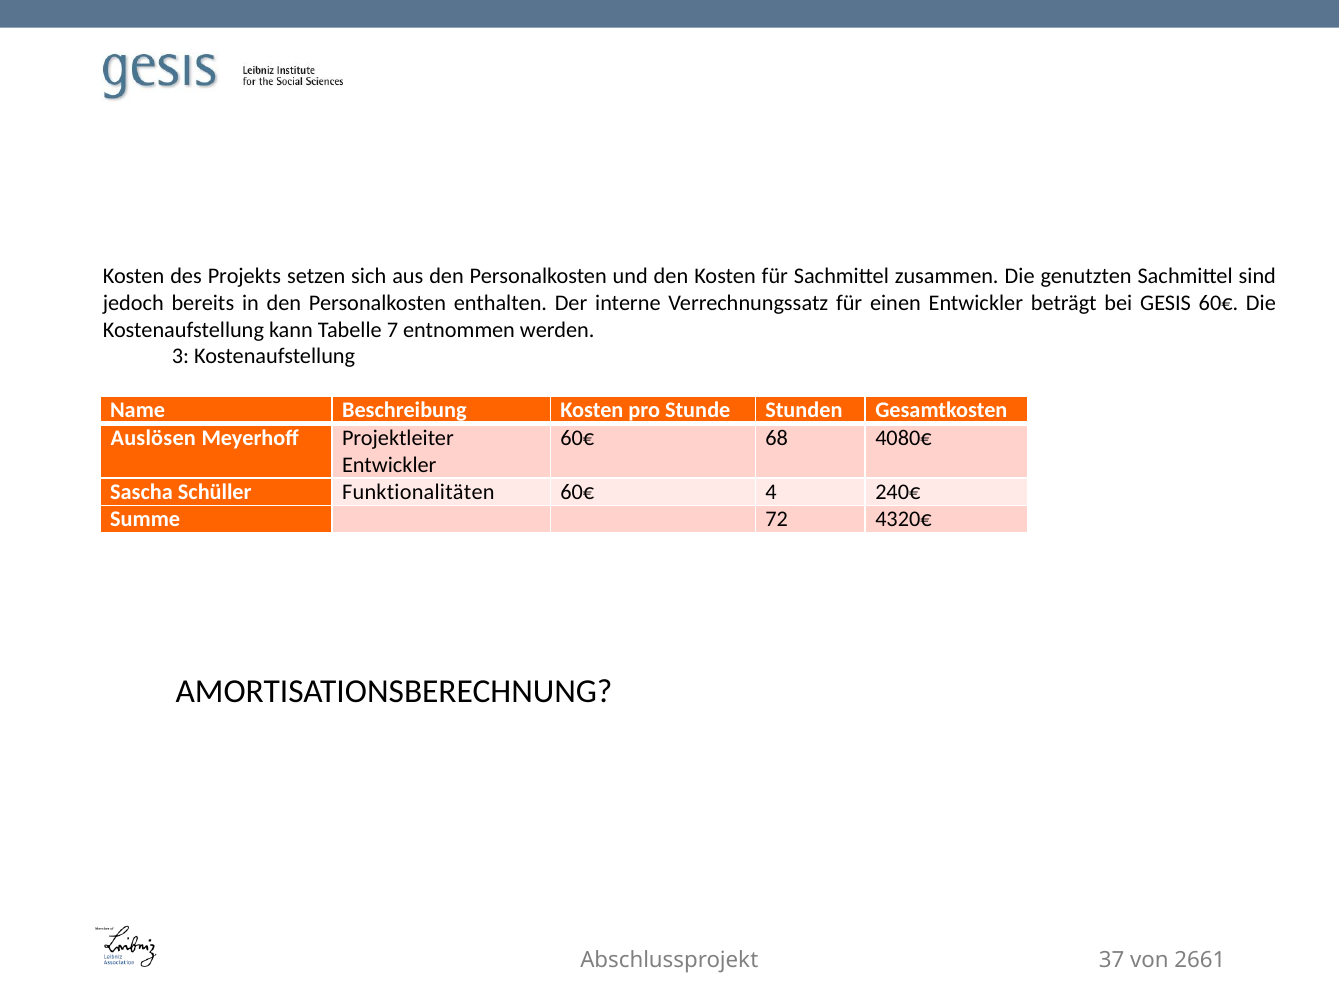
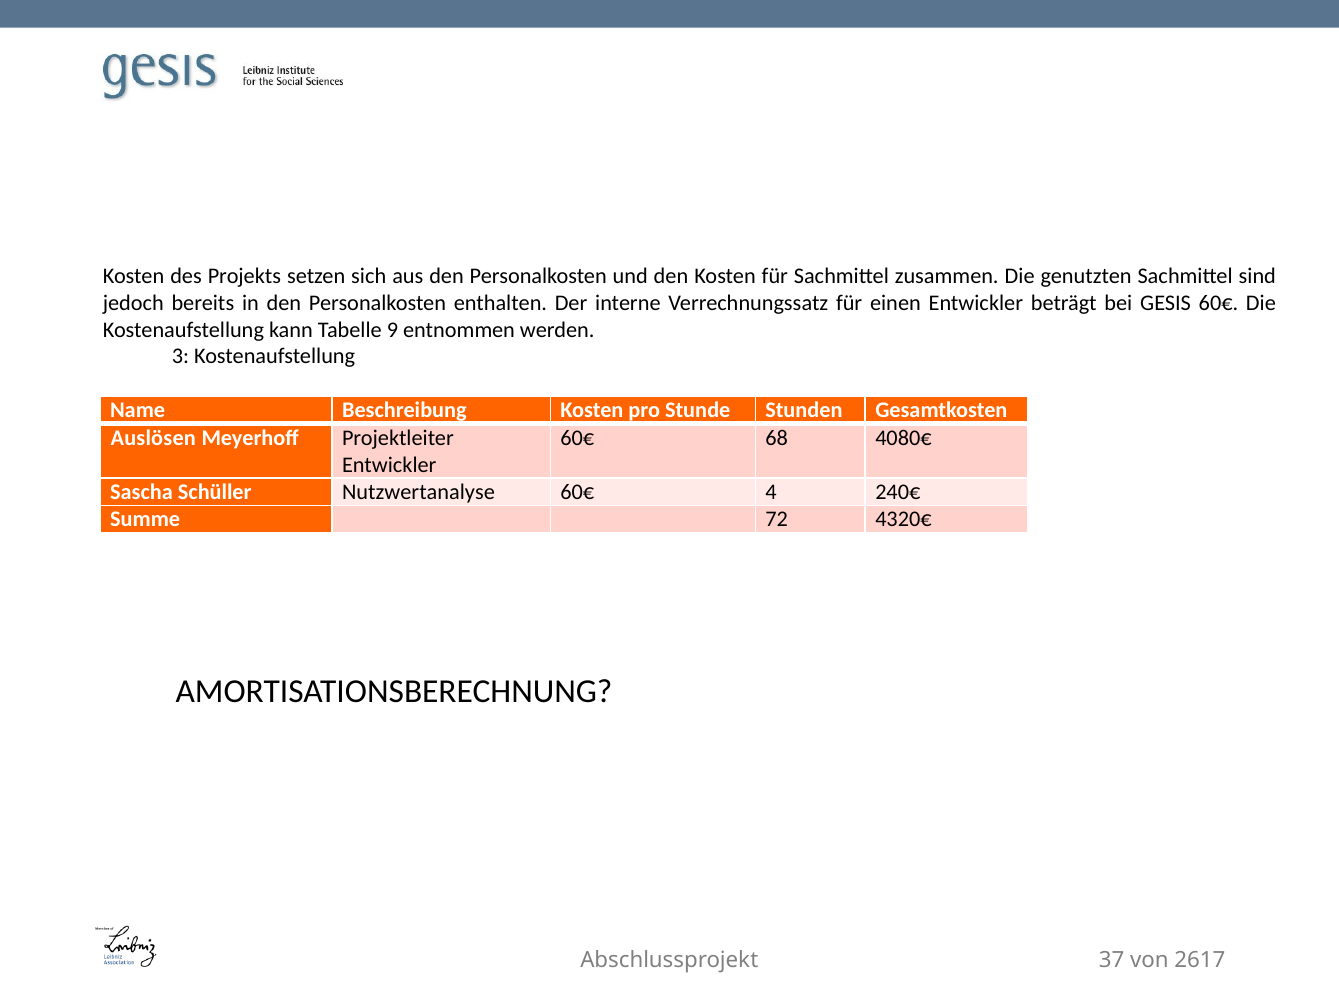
7: 7 -> 9 (392, 330)
Funktionalitäten: Funktionalitäten -> Nutzwertanalyse (418, 492)
2661: 2661 -> 2617 (1200, 961)
